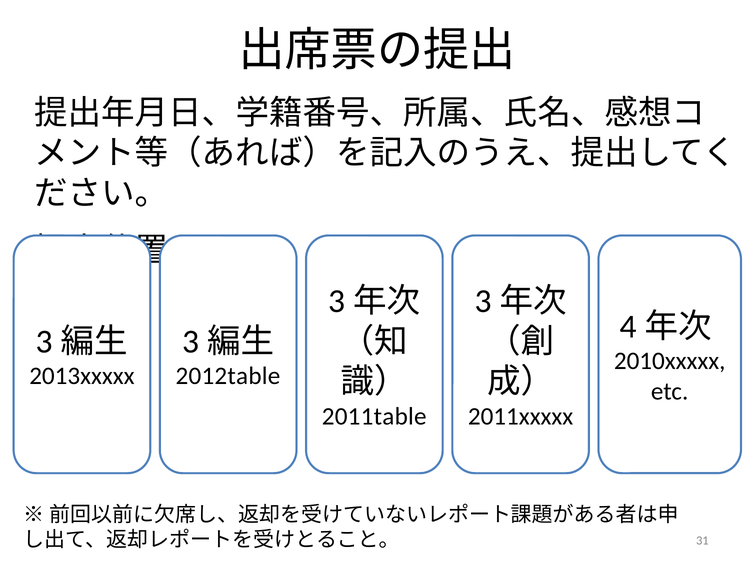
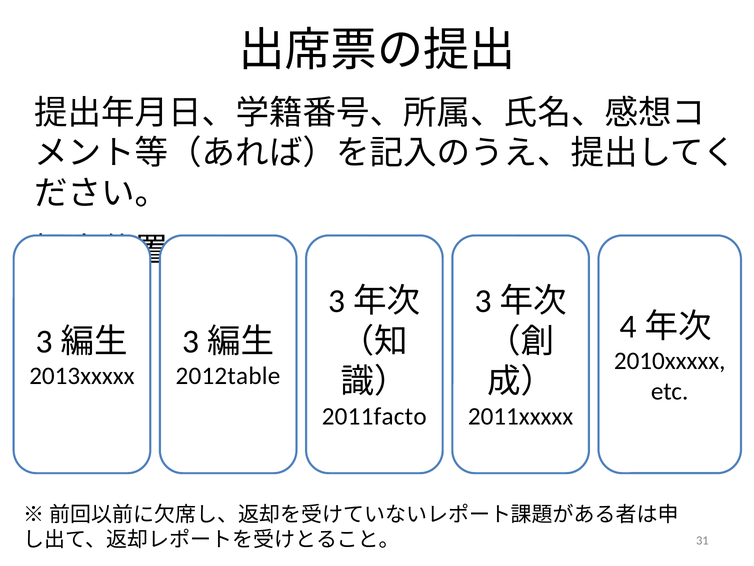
2011table: 2011table -> 2011facto (374, 416)
